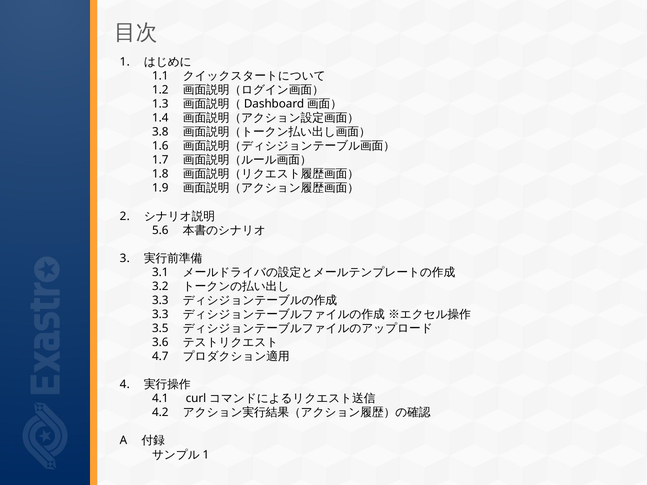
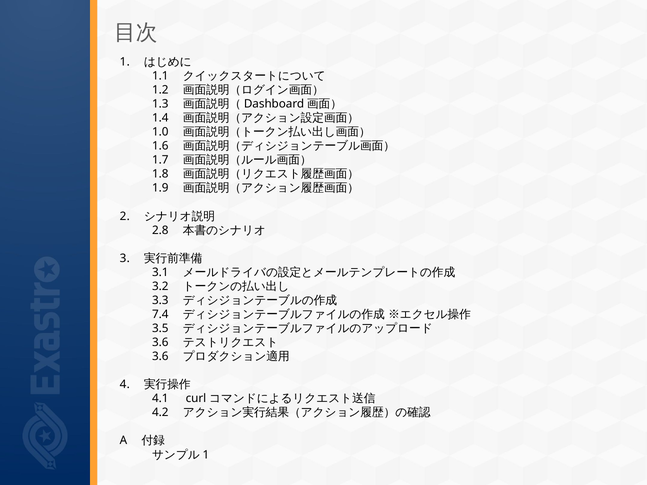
3.8: 3.8 -> 1.0 (160, 132)
5.6: 5.6 -> 2.8 (160, 230)
3.3: 3.3 -> 7.4 (160, 315)
4.7: 4.7 -> 3.6 (160, 357)
